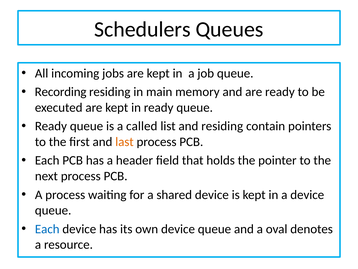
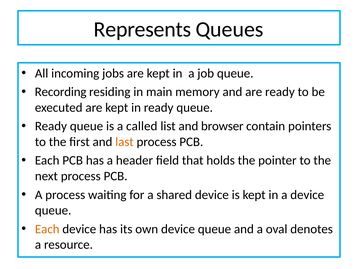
Schedulers: Schedulers -> Represents (142, 29)
and residing: residing -> browser (222, 126)
Each colour: blue -> orange (47, 229)
